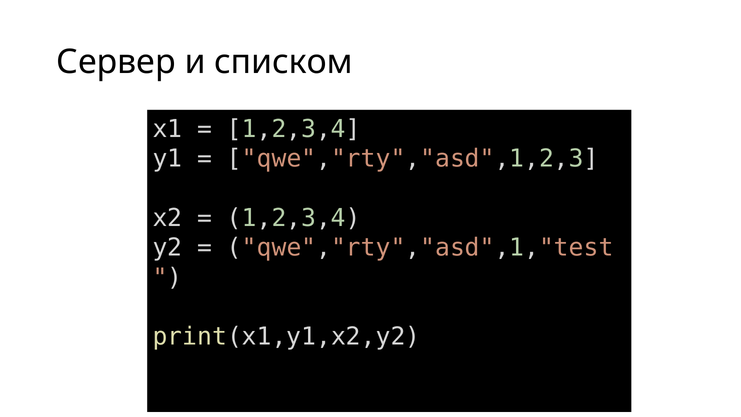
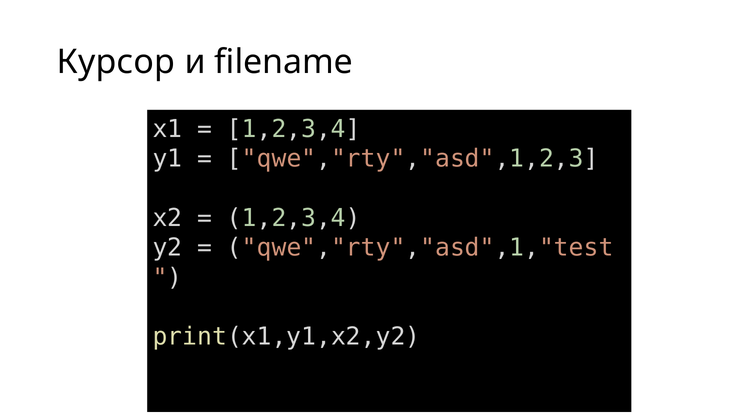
Сервер: Сервер -> Курсор (116, 62)
списком: списком -> filename (284, 62)
